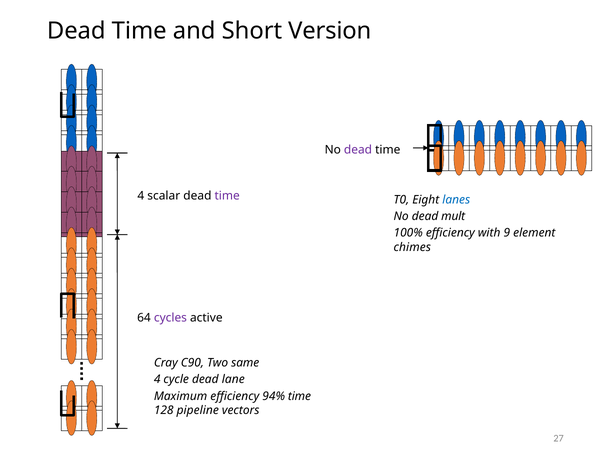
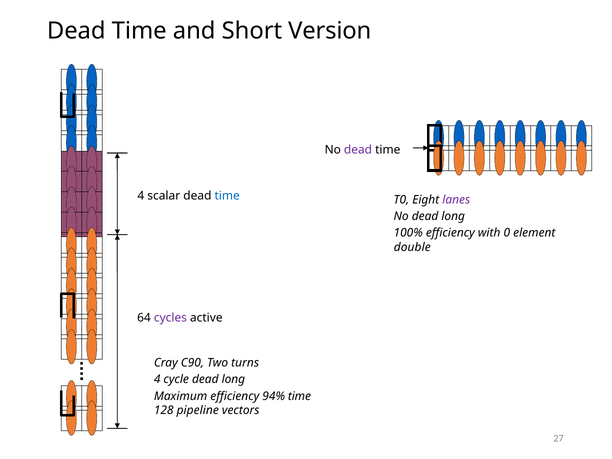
time colour: purple -> blue (227, 196)
lanes colour: blue -> purple (456, 200)
No dead mult: mult -> long (453, 216)
9: 9 -> 0 (507, 233)
chimes: chimes -> double (412, 247)
same: same -> turns (245, 363)
cycle dead lane: lane -> long (233, 380)
